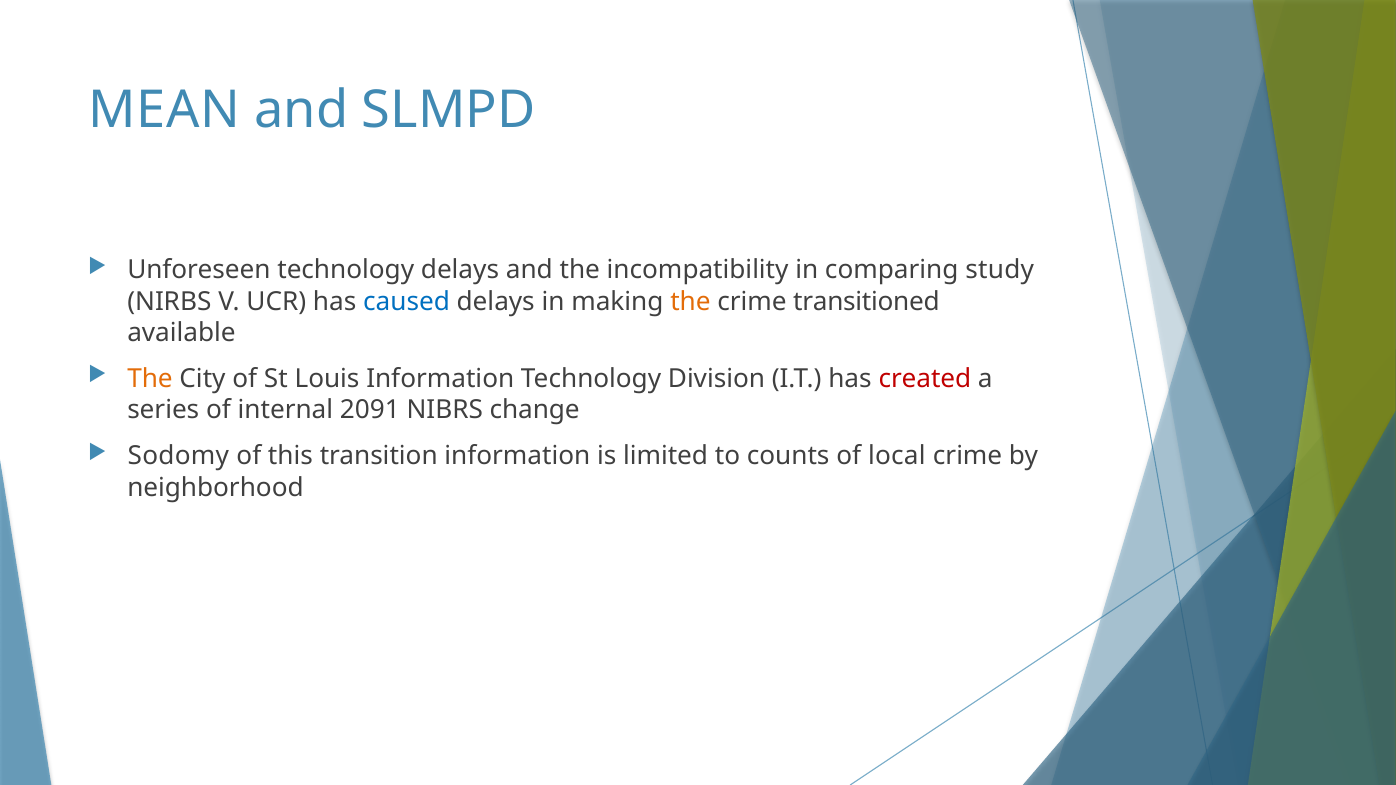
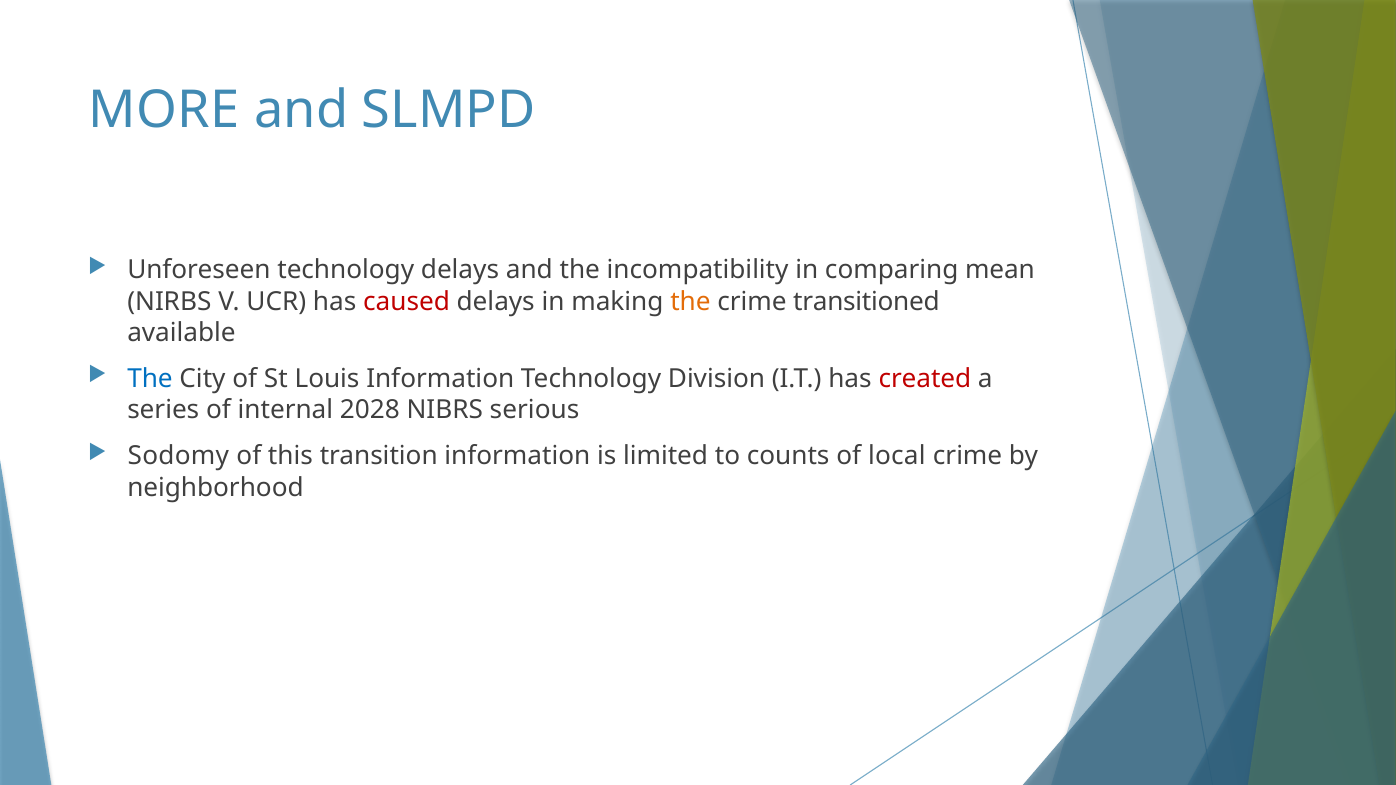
MEAN: MEAN -> MORE (164, 110)
study: study -> mean (1000, 270)
caused colour: blue -> red (407, 302)
The colour: orange -> blue (150, 379)
2091: 2091 -> 2028 (370, 410)
change: change -> serious (535, 410)
